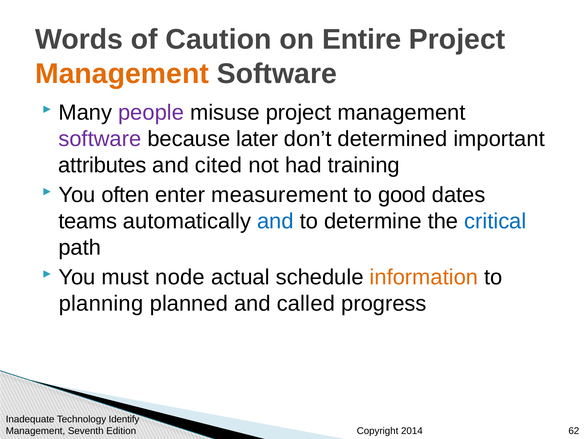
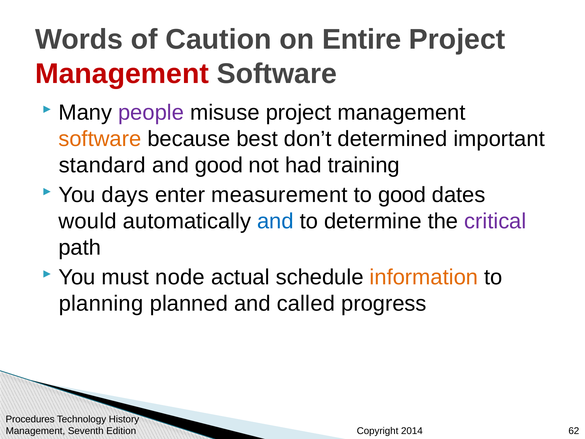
Management colour: orange -> red (122, 74)
software colour: purple -> orange (100, 139)
later: later -> best (257, 139)
attributes: attributes -> standard (102, 165)
and cited: cited -> good (219, 165)
often: often -> days (125, 195)
teams: teams -> would (88, 221)
critical colour: blue -> purple (495, 221)
Inadequate: Inadequate -> Procedures (30, 419)
Identify: Identify -> History (124, 419)
